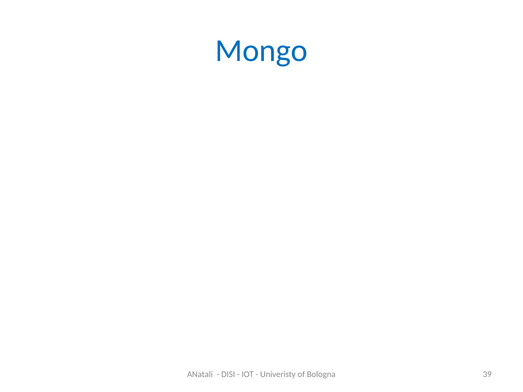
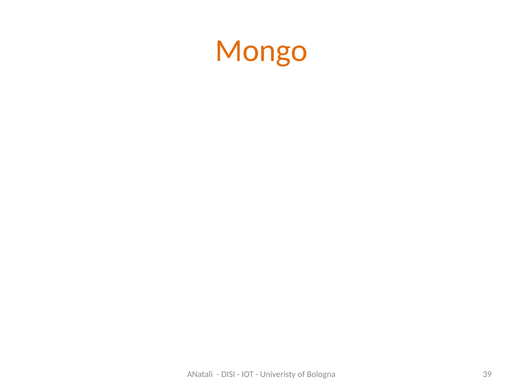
Mongo colour: blue -> orange (261, 51)
